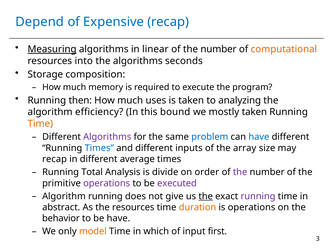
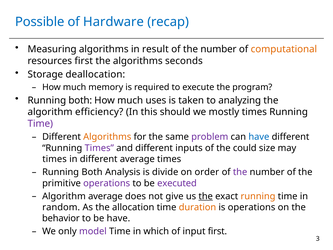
Depend: Depend -> Possible (40, 22)
Expensive: Expensive -> Hardware (114, 22)
Measuring underline: present -> none (52, 49)
linear: linear -> result (155, 49)
resources into: into -> first (84, 61)
composition: composition -> deallocation (95, 74)
then: then -> both (80, 100)
bound: bound -> should (175, 112)
mostly taken: taken -> times (254, 112)
Time colour: orange -> purple (40, 124)
Algorithms colour: purple -> orange (107, 137)
problem colour: blue -> purple (210, 137)
Times colour: blue -> purple (99, 148)
array: array -> could (245, 148)
recap: recap -> times (55, 159)
Total: Total -> Both (92, 172)
Algorithm running: running -> average (105, 196)
running colour: purple -> orange (258, 196)
abstract: abstract -> random (61, 207)
the resources: resources -> allocation (133, 207)
model colour: orange -> purple (93, 231)
